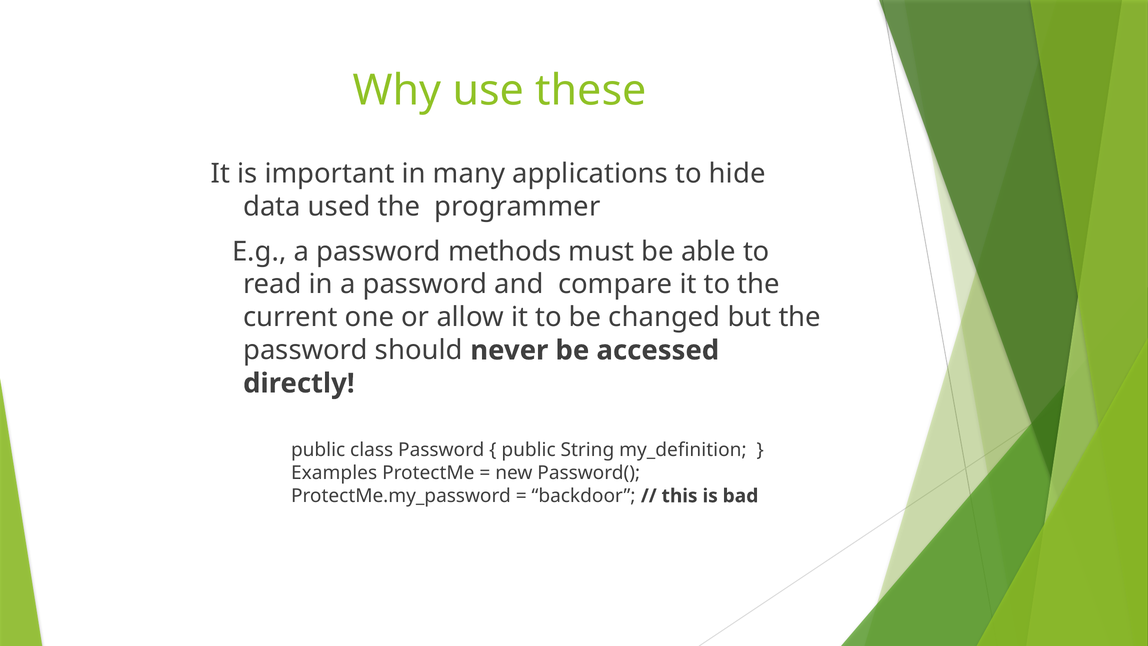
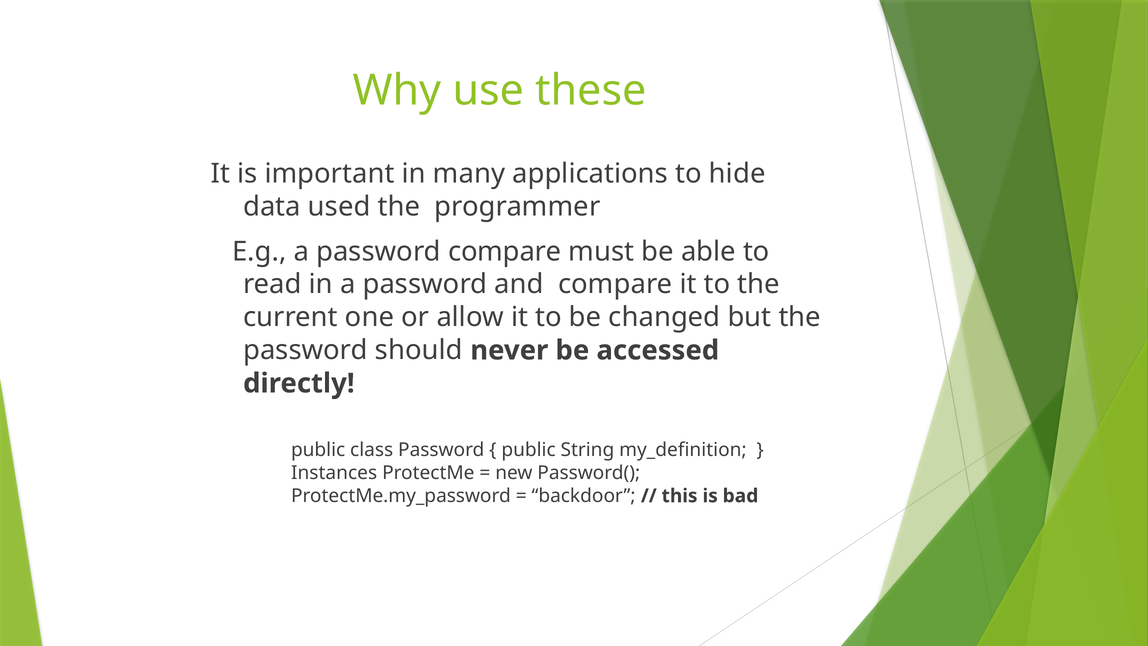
password methods: methods -> compare (505, 251)
Examples: Examples -> Instances (334, 473)
